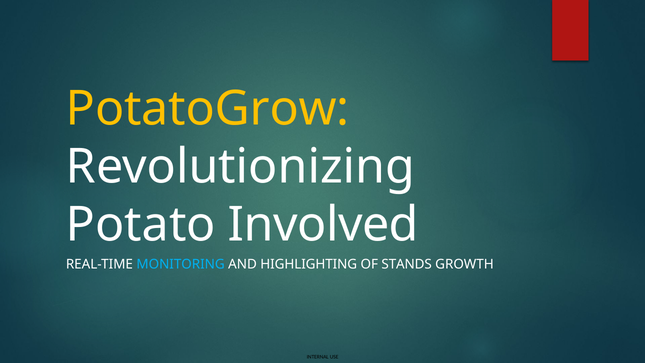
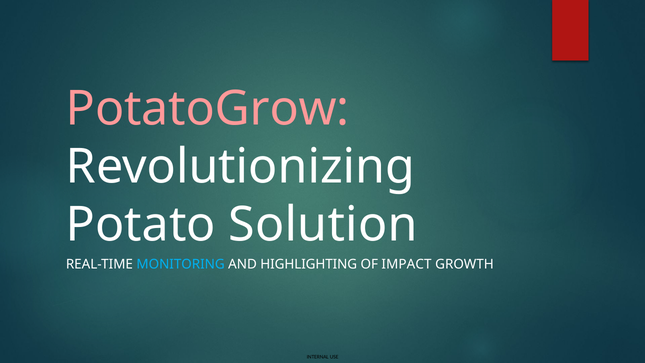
PotatoGrow colour: yellow -> pink (208, 109)
Involved: Involved -> Solution (323, 225)
STANDS: STANDS -> IMPACT (407, 264)
